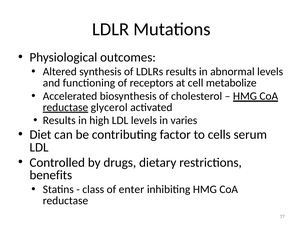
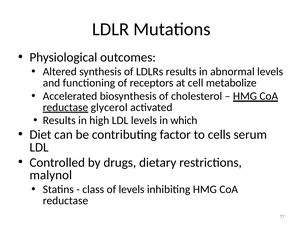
varies: varies -> which (184, 121)
benefits: benefits -> malynol (51, 175)
of enter: enter -> levels (132, 190)
